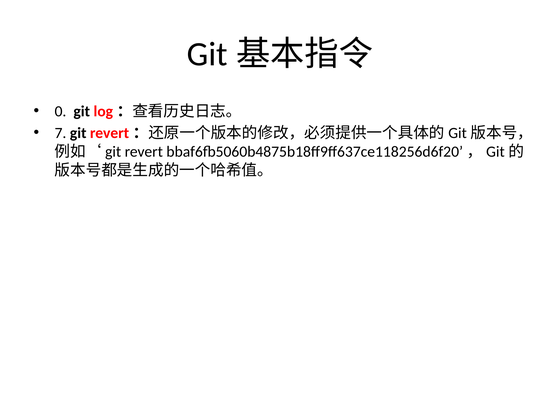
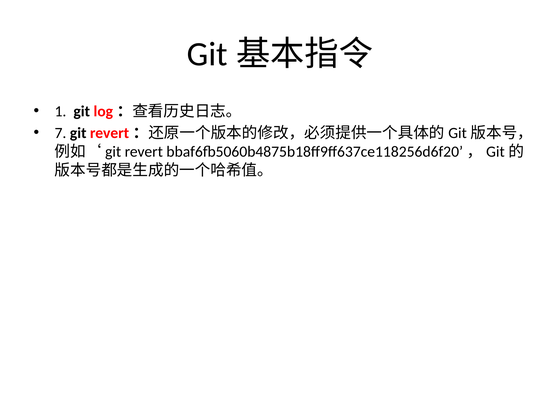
0: 0 -> 1 (61, 111)
